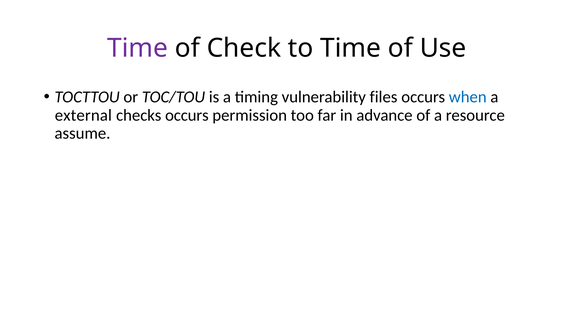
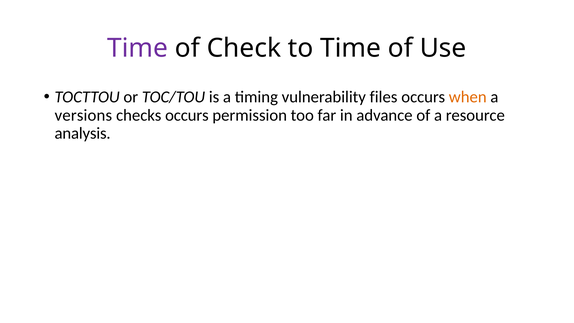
when colour: blue -> orange (468, 97)
external: external -> versions (83, 115)
assume: assume -> analysis (83, 133)
